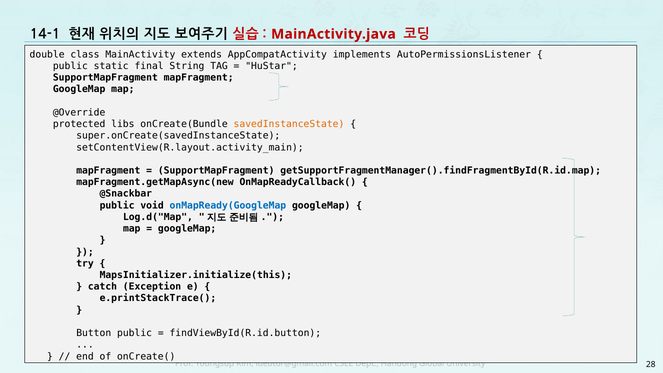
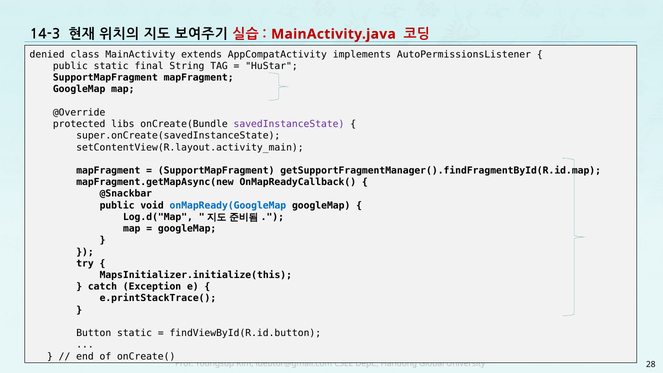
14-1: 14-1 -> 14-3 (45, 34)
double: double -> denied (47, 54)
savedInstanceState colour: orange -> purple (289, 124)
Button public: public -> static (135, 333)
